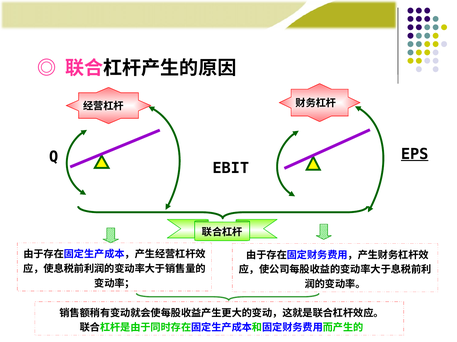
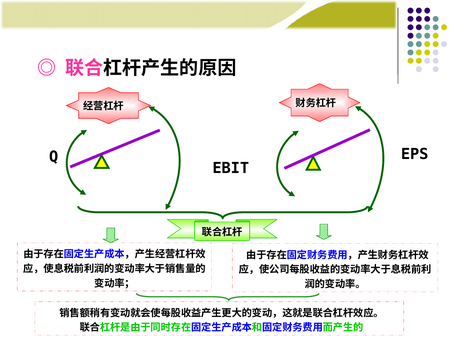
EPS underline: present -> none (415, 154)
